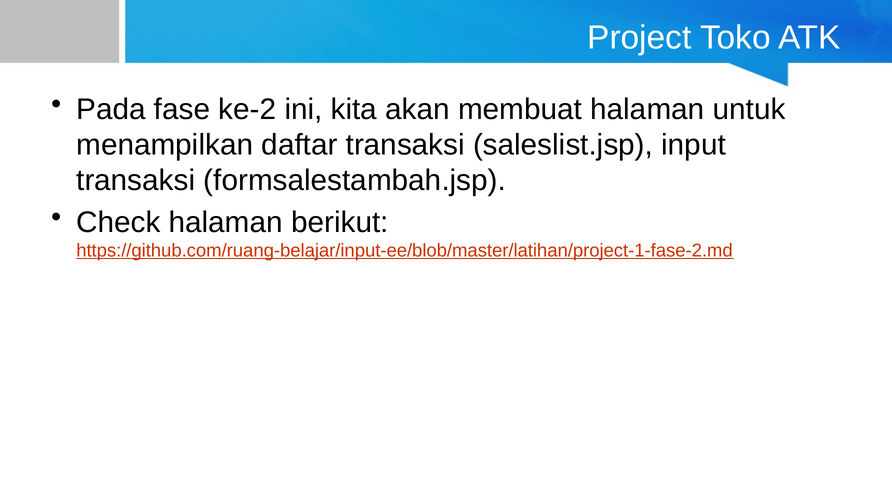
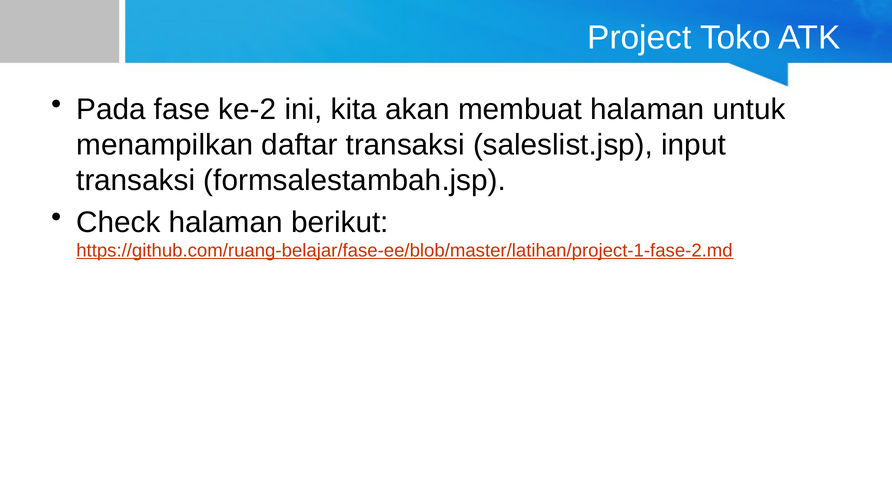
https://github.com/ruang-belajar/input-ee/blob/master/latihan/project-1-fase-2.md: https://github.com/ruang-belajar/input-ee/blob/master/latihan/project-1-fase-2.md -> https://github.com/ruang-belajar/fase-ee/blob/master/latihan/project-1-fase-2.md (404, 250)
